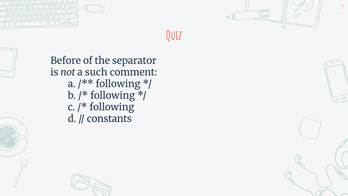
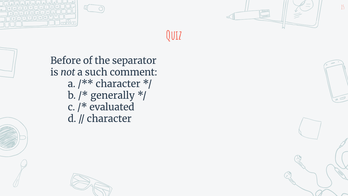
following: following -> character (118, 84)
following: following -> generally (113, 95)
following: following -> evaluated (112, 107)
constants: constants -> character (109, 119)
